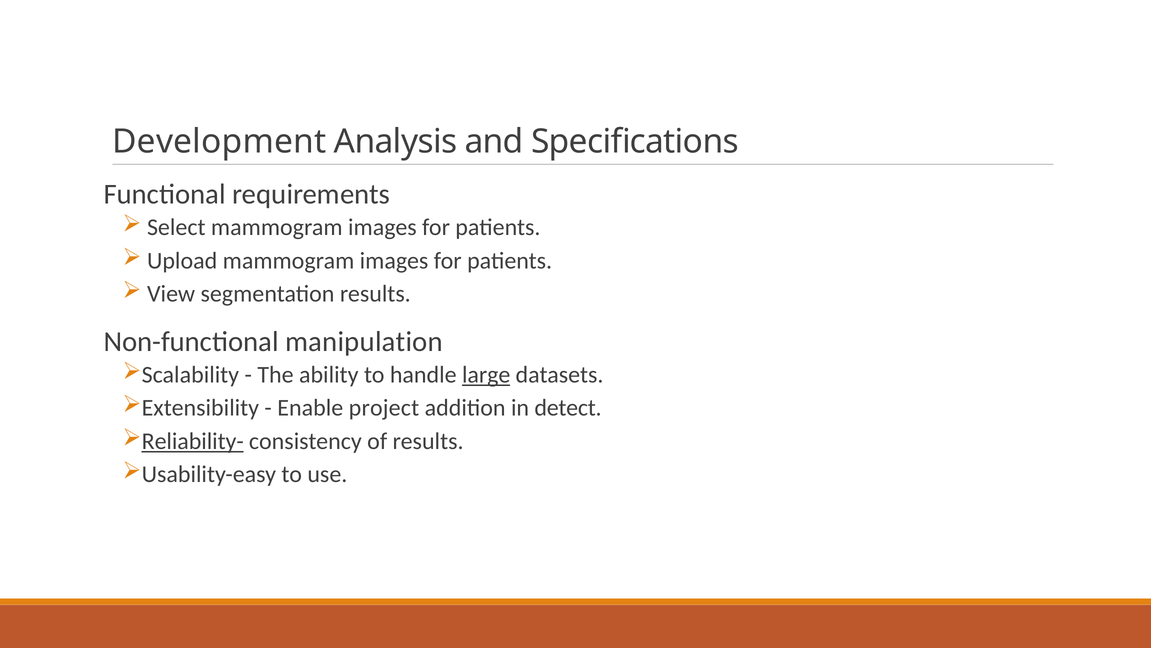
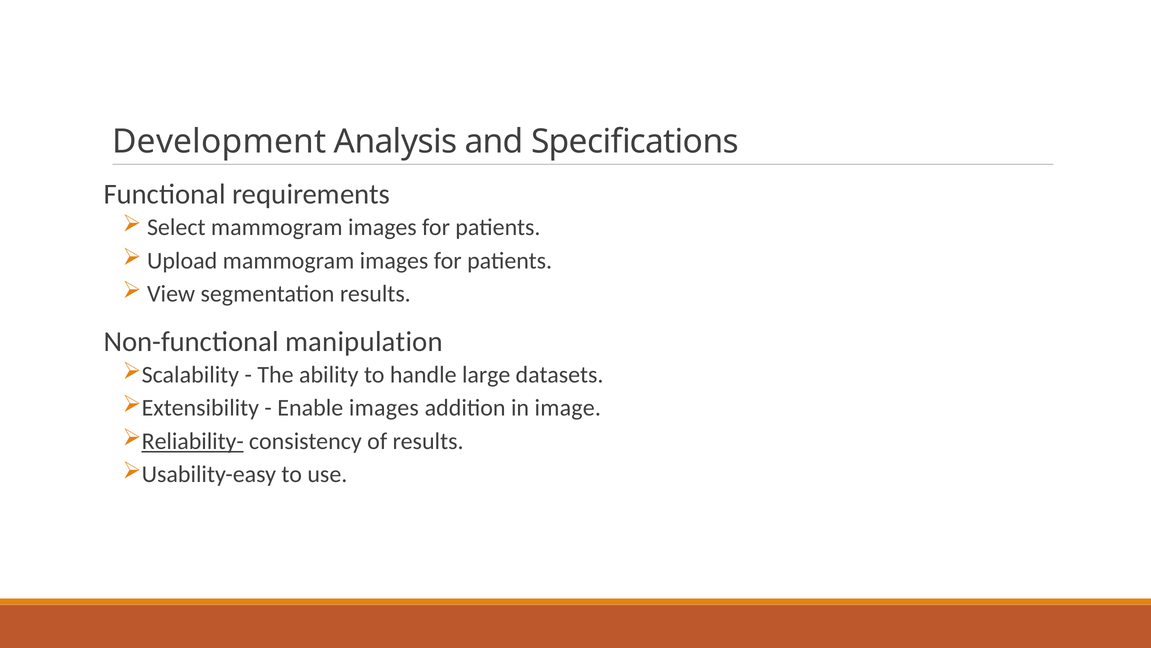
large underline: present -> none (486, 375)
Enable project: project -> images (384, 408)
detect: detect -> image (568, 408)
